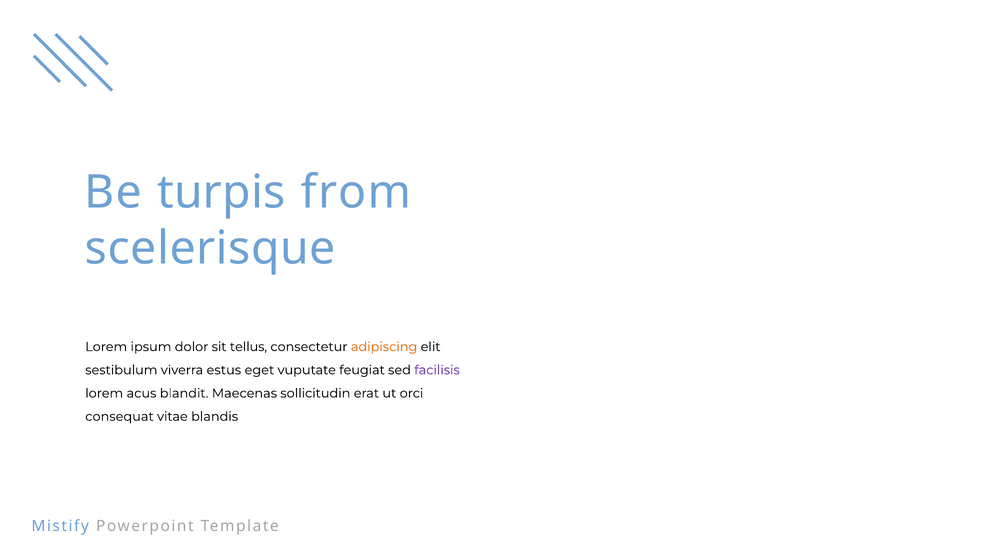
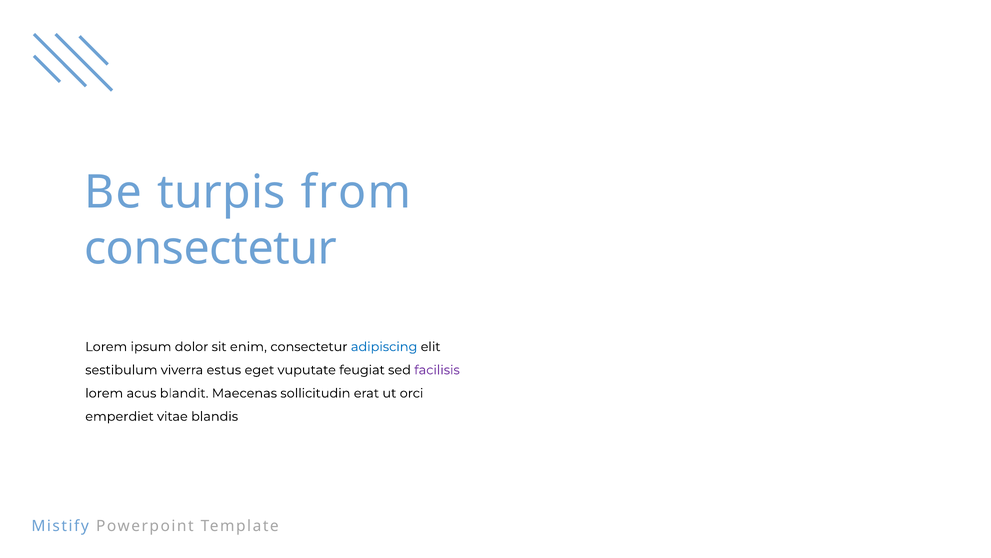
scelerisque: scelerisque -> consectetur (211, 248)
tellus: tellus -> enim (248, 347)
adipiscing colour: orange -> blue (384, 347)
consequat: consequat -> emperdiet (119, 416)
